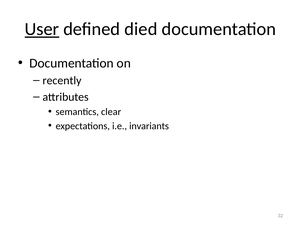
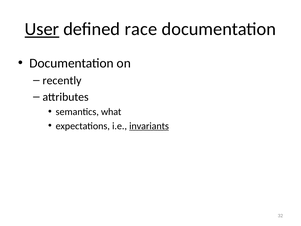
died: died -> race (141, 29)
clear: clear -> what (111, 112)
invariants underline: none -> present (149, 126)
